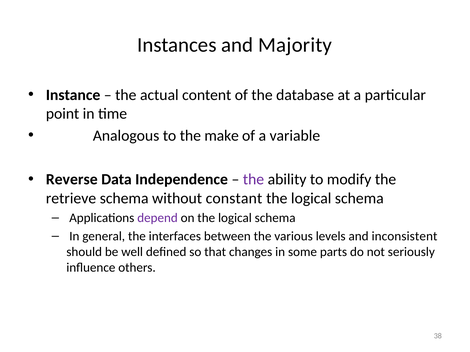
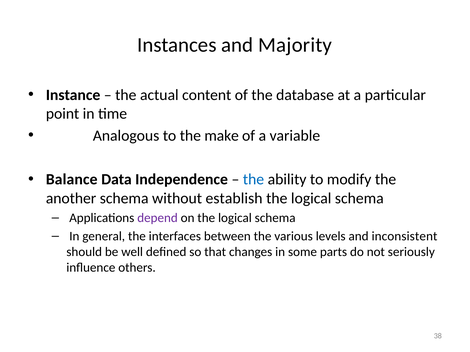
Reverse: Reverse -> Balance (72, 180)
the colour: purple -> blue (253, 180)
retrieve: retrieve -> another (71, 198)
constant: constant -> establish (234, 198)
